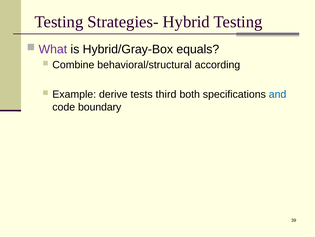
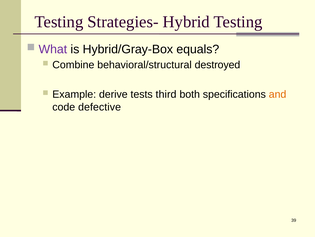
according: according -> destroyed (217, 65)
and colour: blue -> orange (278, 94)
boundary: boundary -> defective (100, 107)
